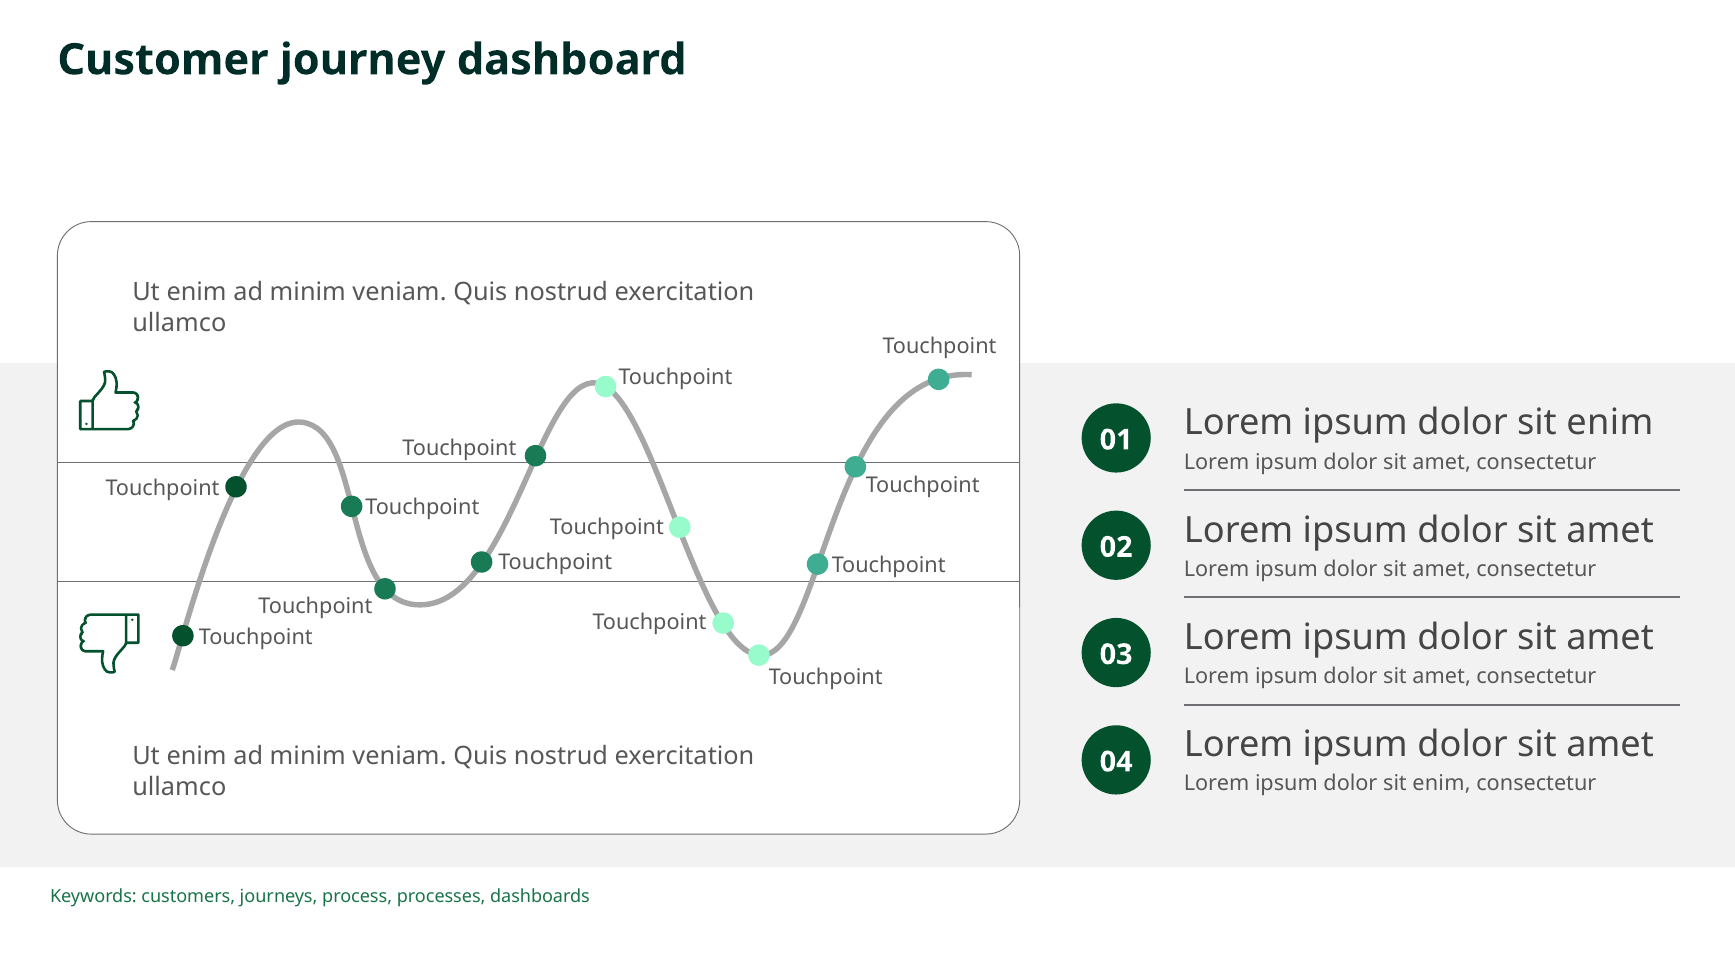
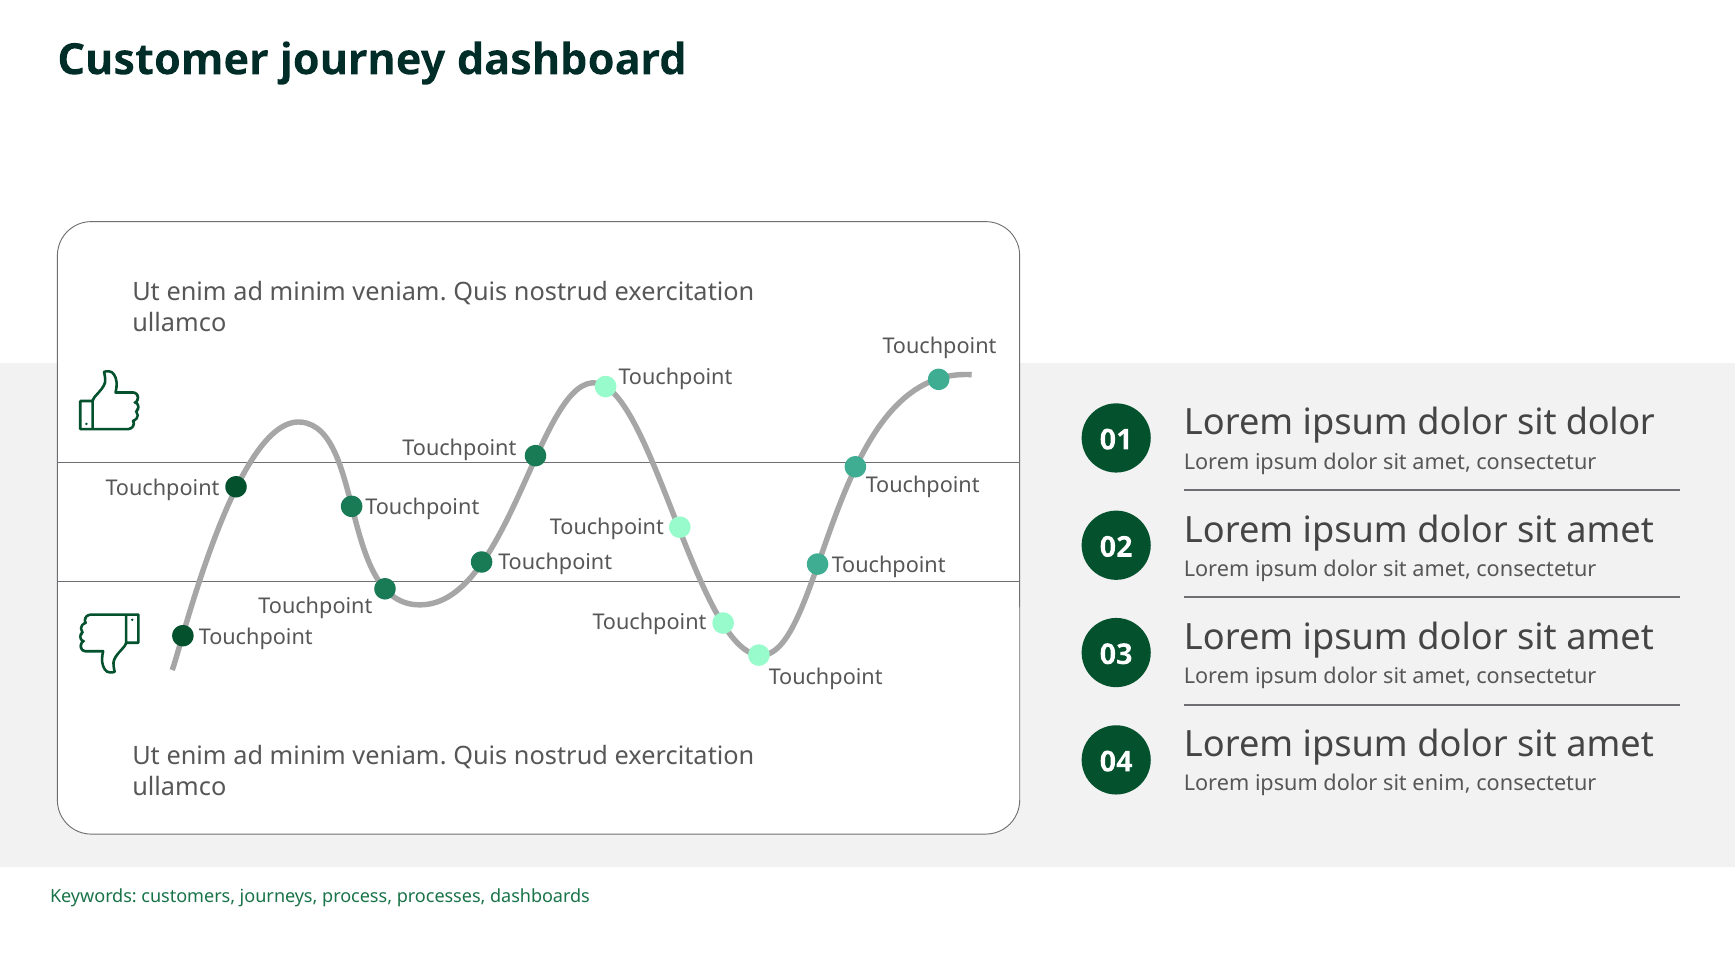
enim: enim -> dolor (1610, 423)
